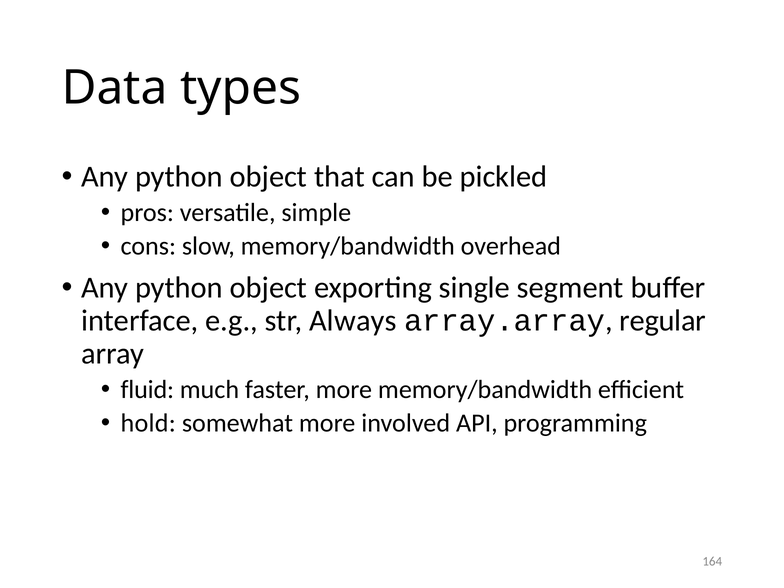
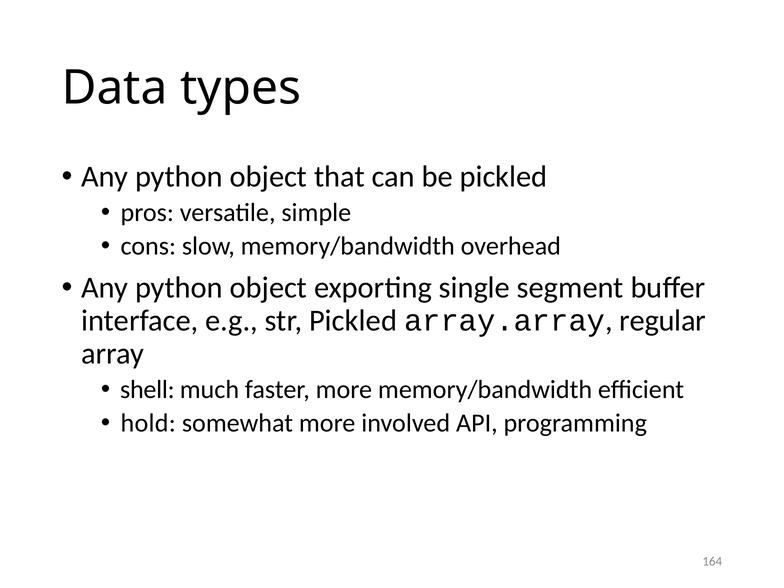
str Always: Always -> Pickled (353, 321)
fluid: fluid -> shell (147, 390)
